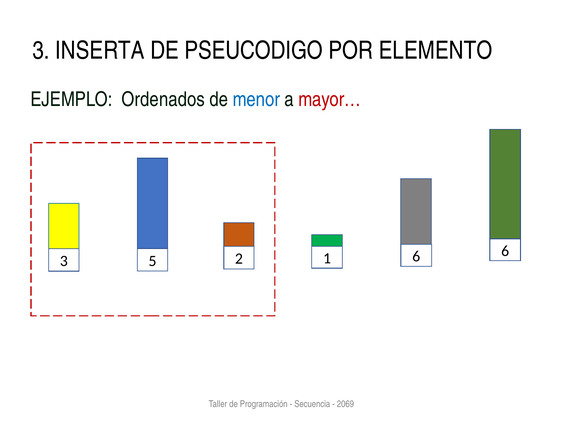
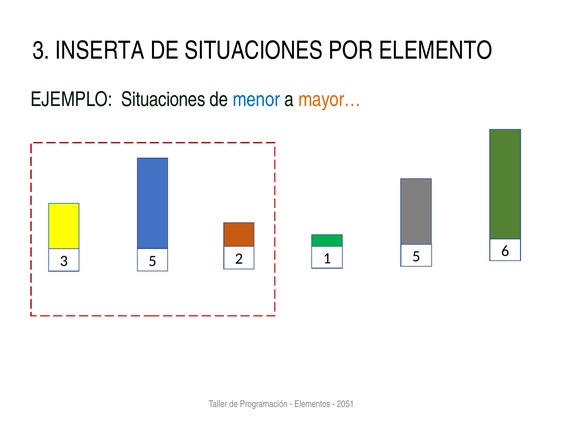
DE PSEUCODIGO: PSEUCODIGO -> SITUACIONES (254, 51)
EJEMPLO Ordenados: Ordenados -> Situaciones (163, 99)
mayor… colour: red -> orange (330, 99)
1 6: 6 -> 5 (416, 256)
Secuencia: Secuencia -> Elementos (312, 403)
2069: 2069 -> 2051 (345, 403)
